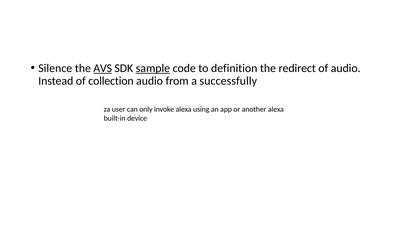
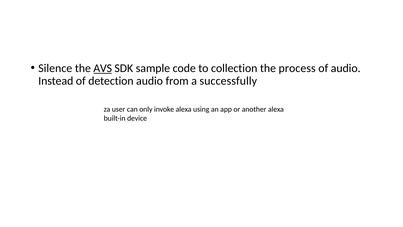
sample underline: present -> none (153, 68)
definition: definition -> collection (234, 68)
redirect: redirect -> process (297, 68)
collection: collection -> detection (111, 81)
